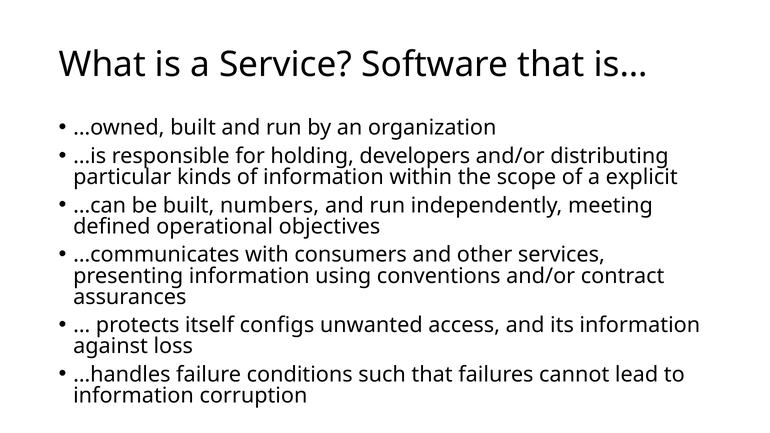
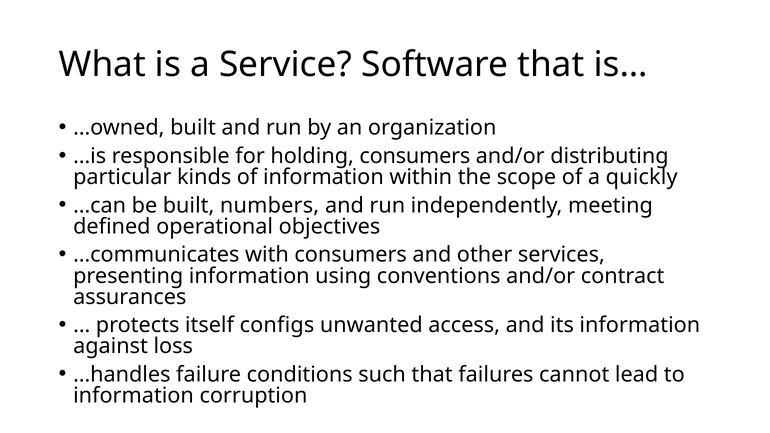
holding developers: developers -> consumers (415, 156)
explicit: explicit -> quickly (642, 177)
